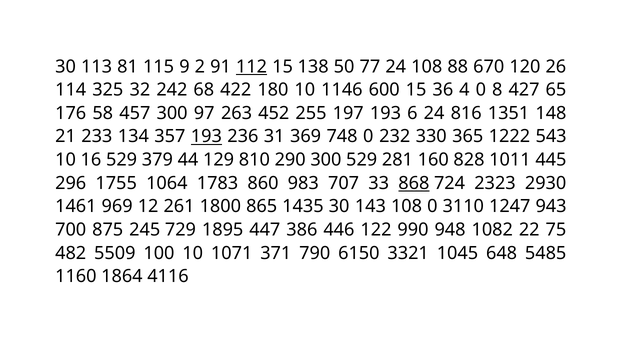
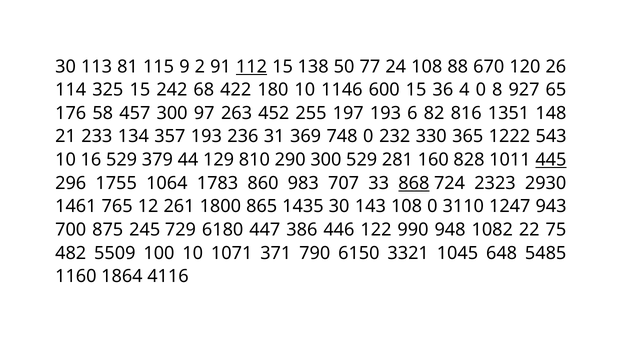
325 32: 32 -> 15 (140, 90)
427: 427 -> 927 (524, 90)
6 24: 24 -> 82 (434, 113)
193 underline: present -> none (206, 136)
445 underline: none -> present (551, 159)
969: 969 -> 765 (117, 206)
1895: 1895 -> 6180 (223, 229)
